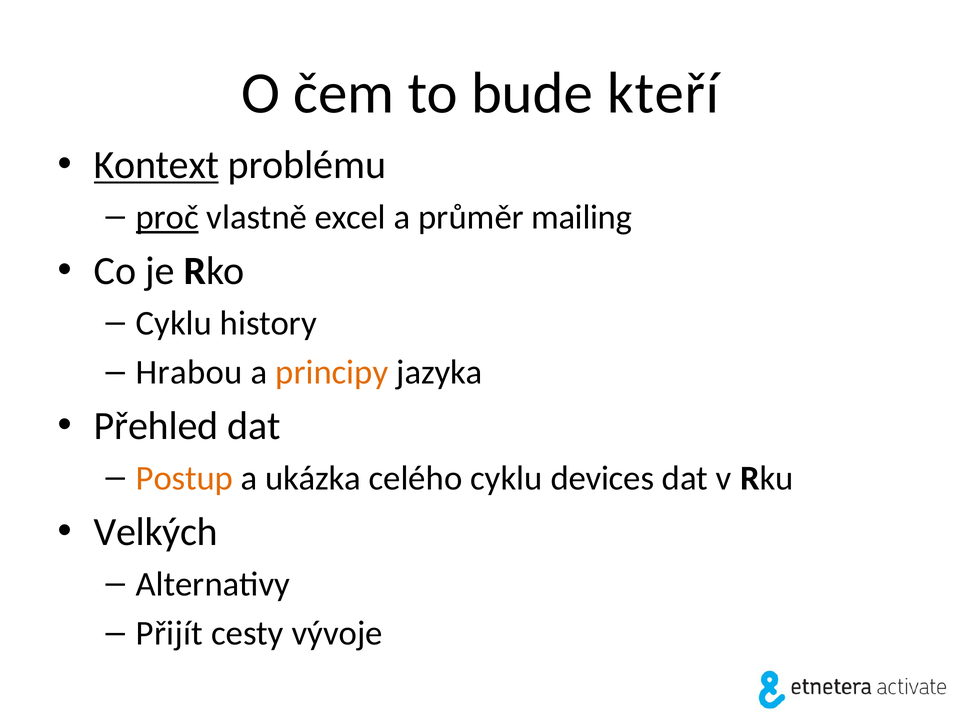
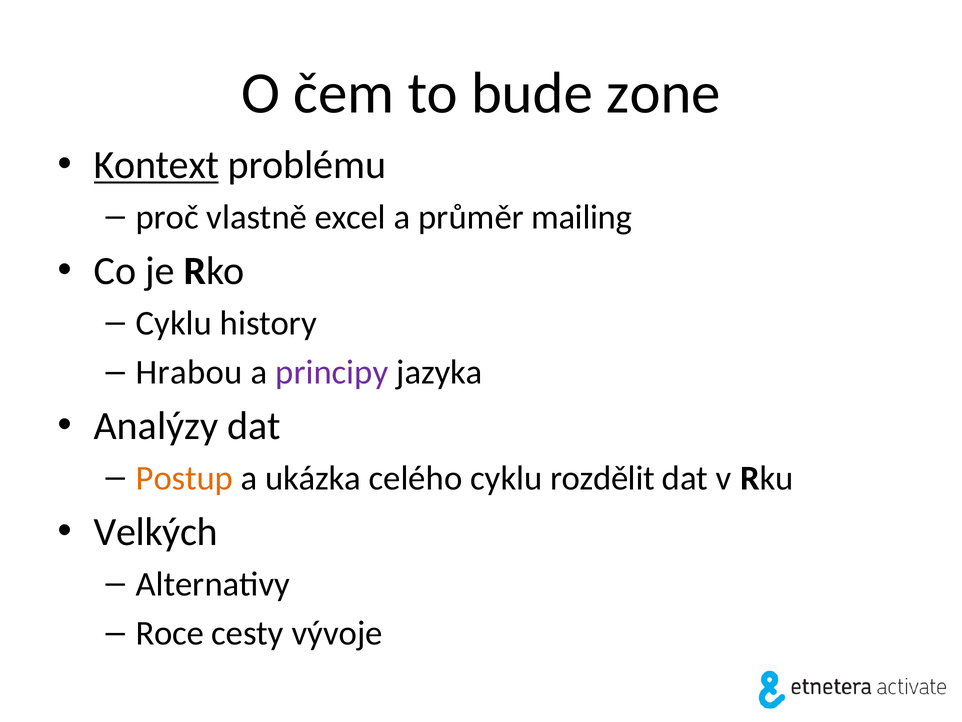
kteří: kteří -> zone (663, 93)
proč underline: present -> none (167, 217)
principy colour: orange -> purple (332, 372)
Přehled: Přehled -> Analýzy (156, 426)
devices: devices -> rozdělit (602, 478)
Přijít: Přijít -> Roce (170, 633)
